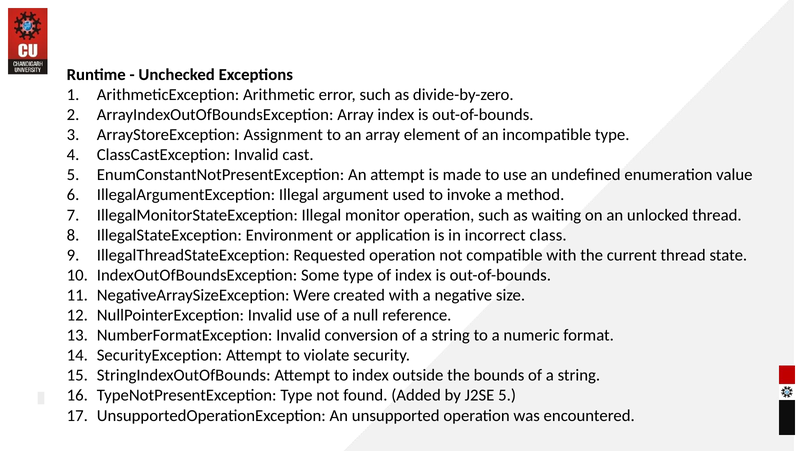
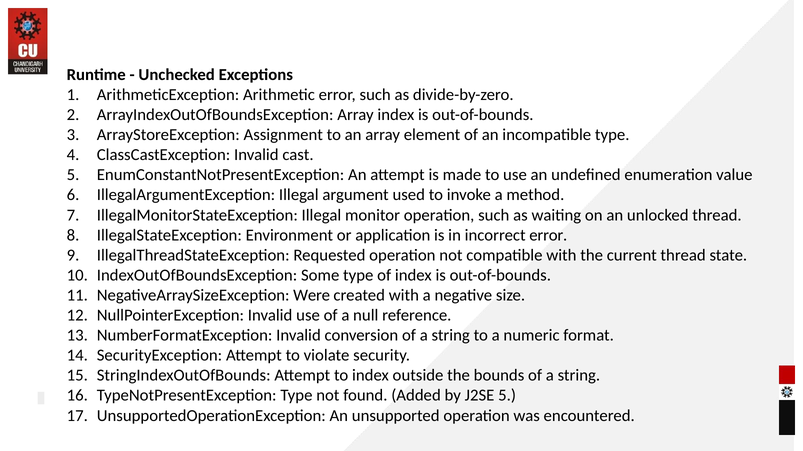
incorrect class: class -> error (548, 235)
